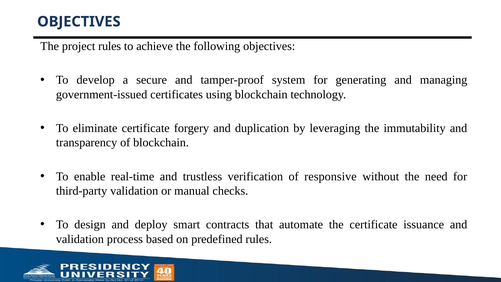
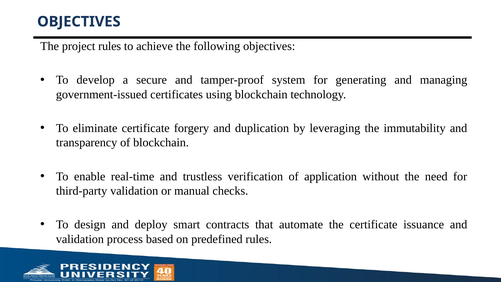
responsive: responsive -> application (331, 176)
